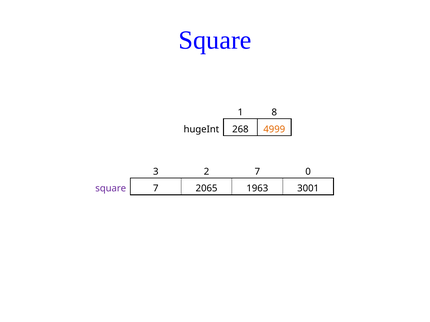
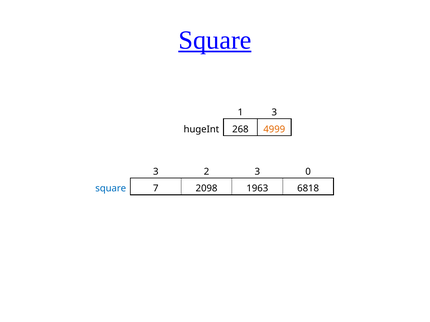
Square underline: none -> present (215, 40)
1 8: 8 -> 3 (274, 113)
2 7: 7 -> 3 (257, 172)
square colour: purple -> blue (111, 189)
2065: 2065 -> 2098 (207, 189)
3001: 3001 -> 6818 (308, 189)
